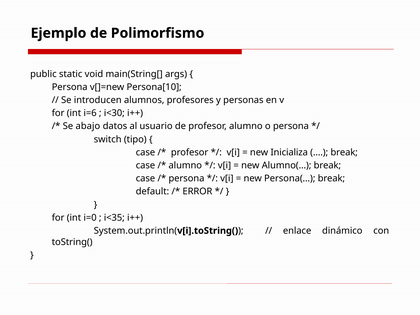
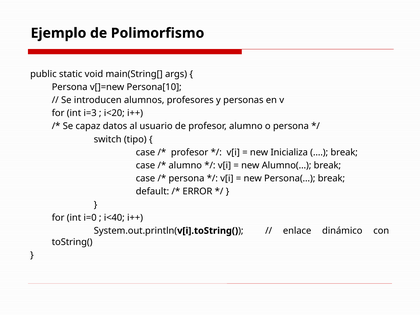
i=6: i=6 -> i=3 (90, 113)
i<30: i<30 -> i<20 (114, 113)
abajo: abajo -> capaz (88, 126)
i<35: i<35 -> i<40 (114, 218)
